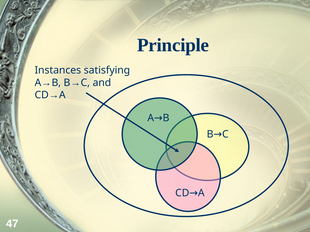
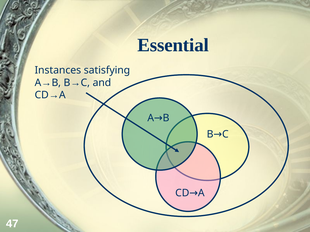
Principle: Principle -> Essential (173, 45)
